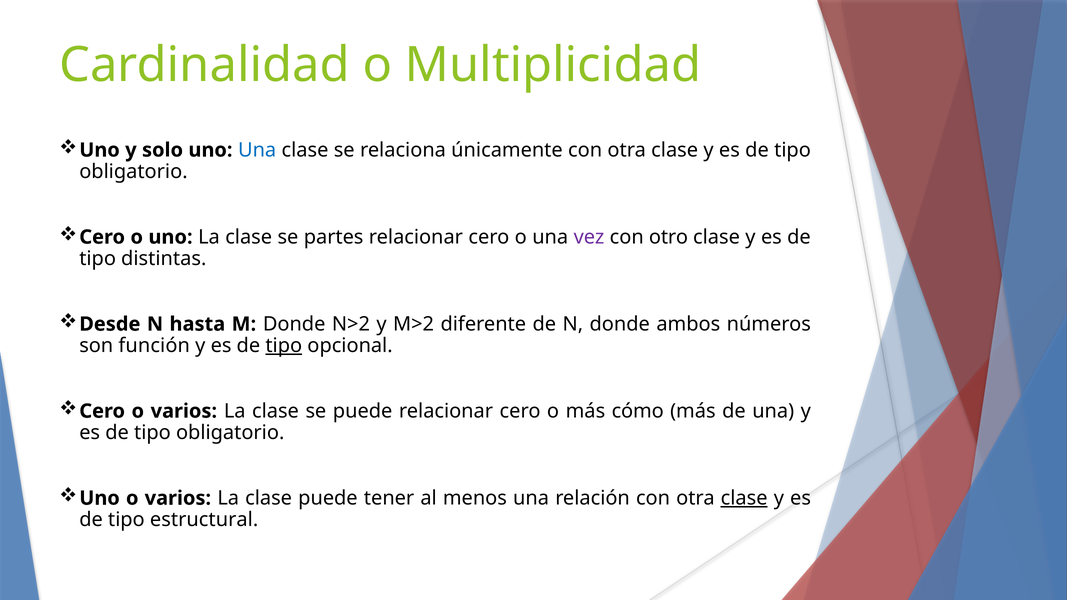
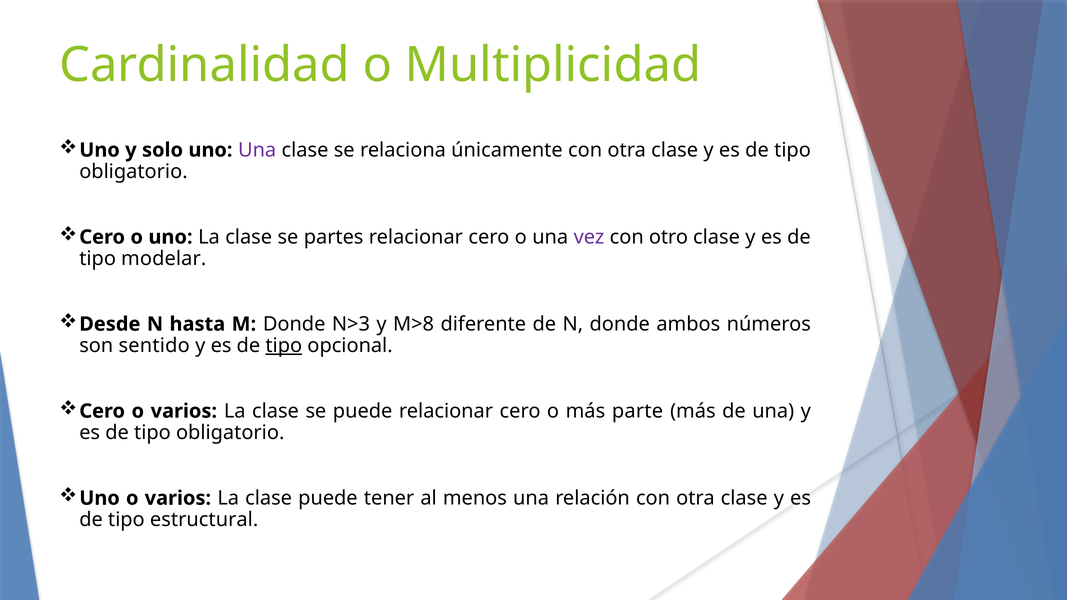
Una colour: blue -> purple (257, 150)
distintas: distintas -> modelar (164, 259)
N>2: N>2 -> N>3 (351, 324)
M>2: M>2 -> M>8 (414, 324)
función: función -> sentido (154, 346)
cómo: cómo -> parte (638, 411)
clase underline: present -> none (744, 498)
